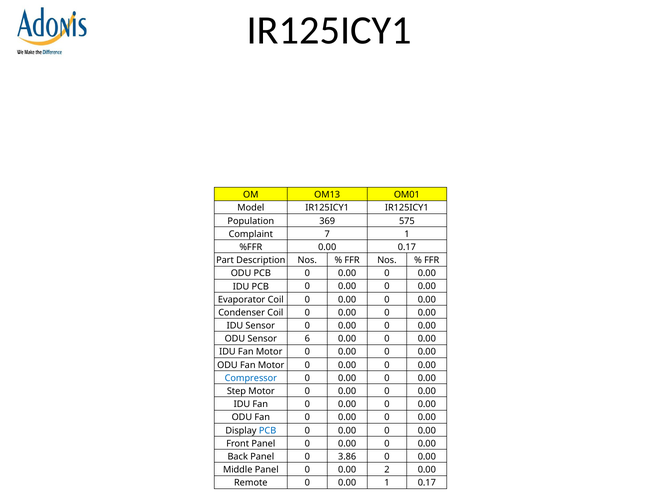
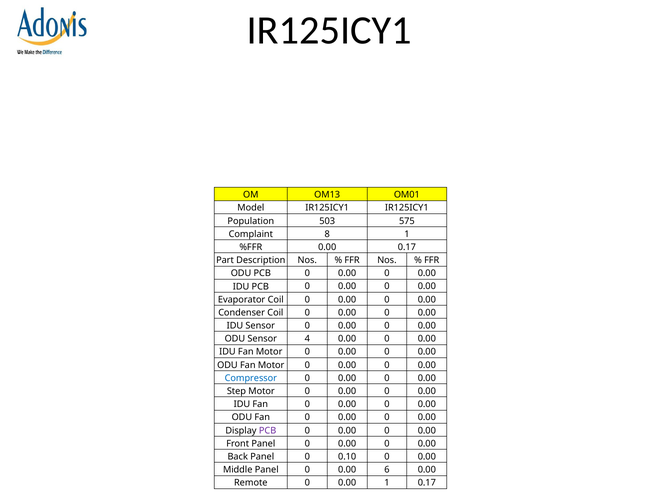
369: 369 -> 503 (327, 221)
7: 7 -> 8 (327, 234)
6: 6 -> 4 (307, 339)
PCB colour: blue -> purple (268, 430)
3.86: 3.86 -> 0.10 (347, 456)
2: 2 -> 6 (387, 470)
